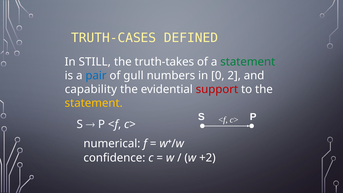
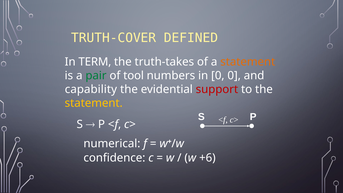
TRUTH-CASES: TRUTH-CASES -> TRUTH-COVER (114, 38)
STILL: STILL -> TERM (95, 62)
statement colour: green -> orange (248, 62)
pair colour: blue -> green (96, 76)
gull: gull -> tool (134, 76)
0 2: 2 -> 0 (234, 76)
+2: +2 -> +6 (207, 158)
